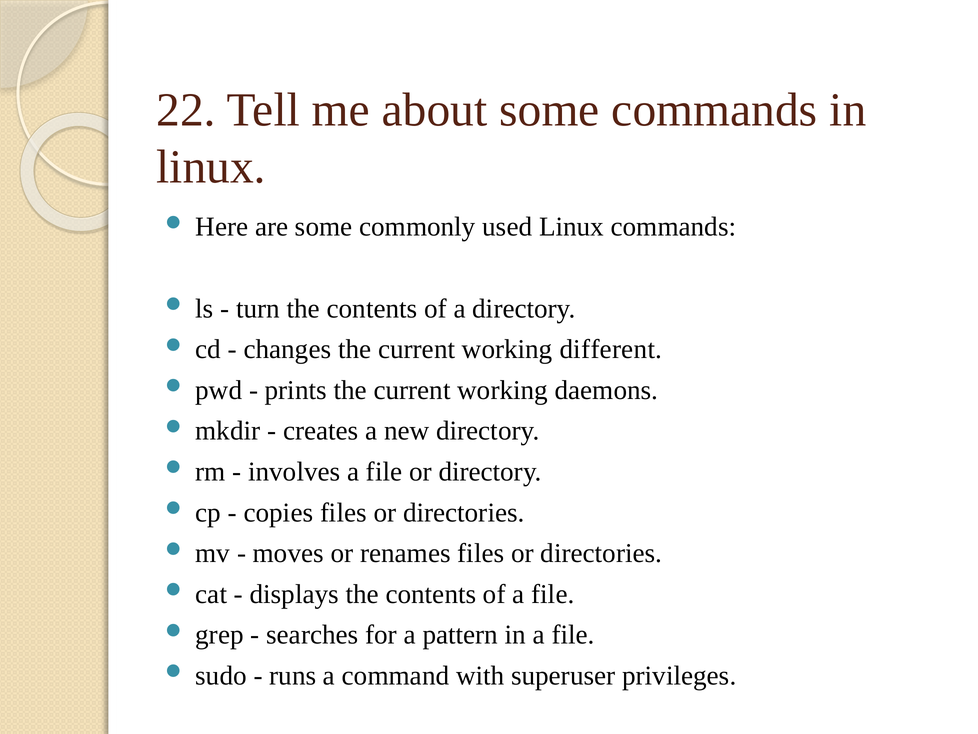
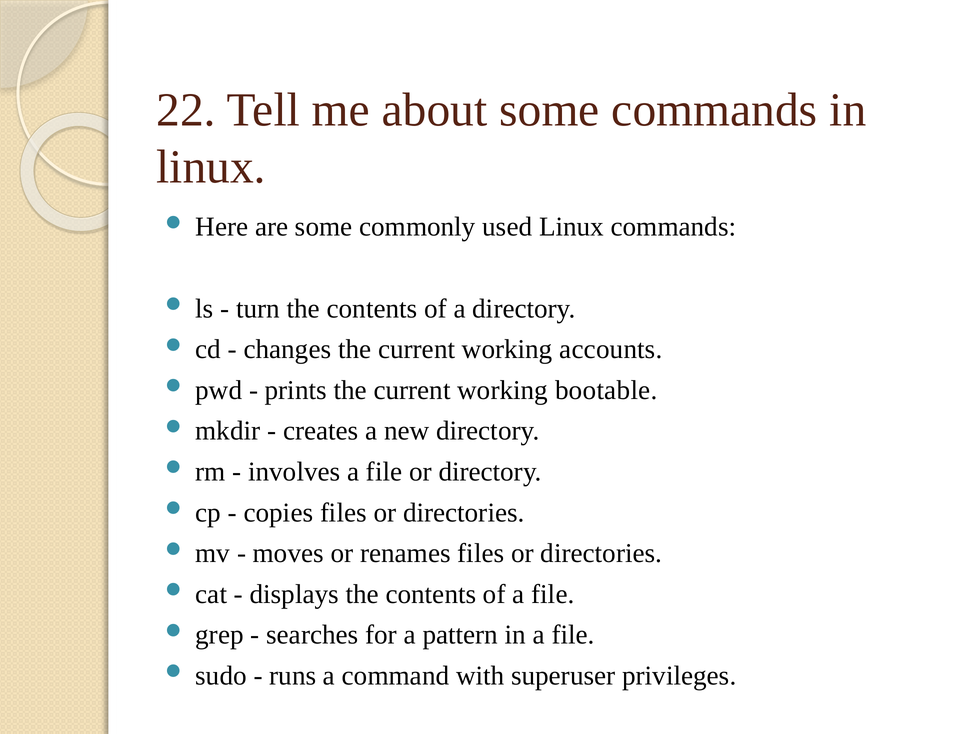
different: different -> accounts (611, 349)
daemons: daemons -> bootable (606, 390)
